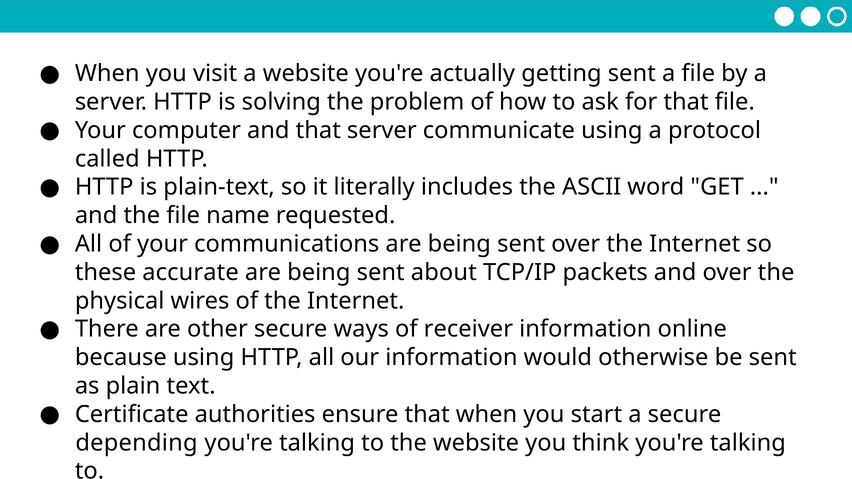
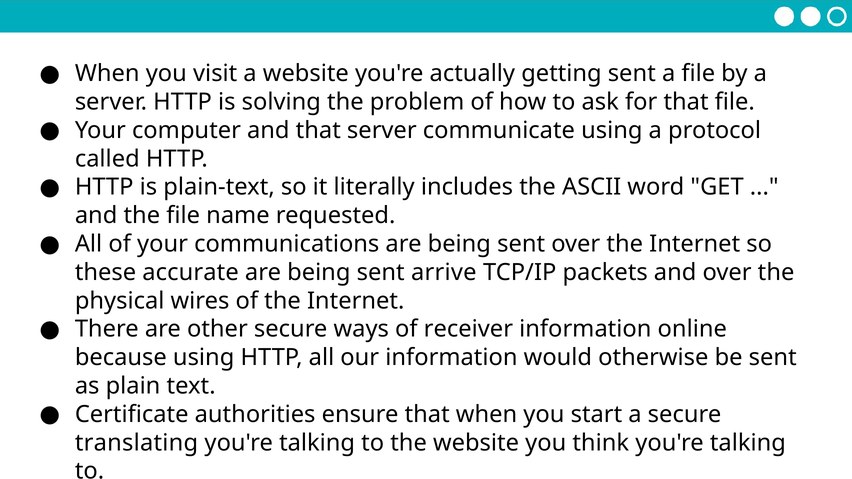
about: about -> arrive (444, 273)
depending: depending -> translating (137, 443)
